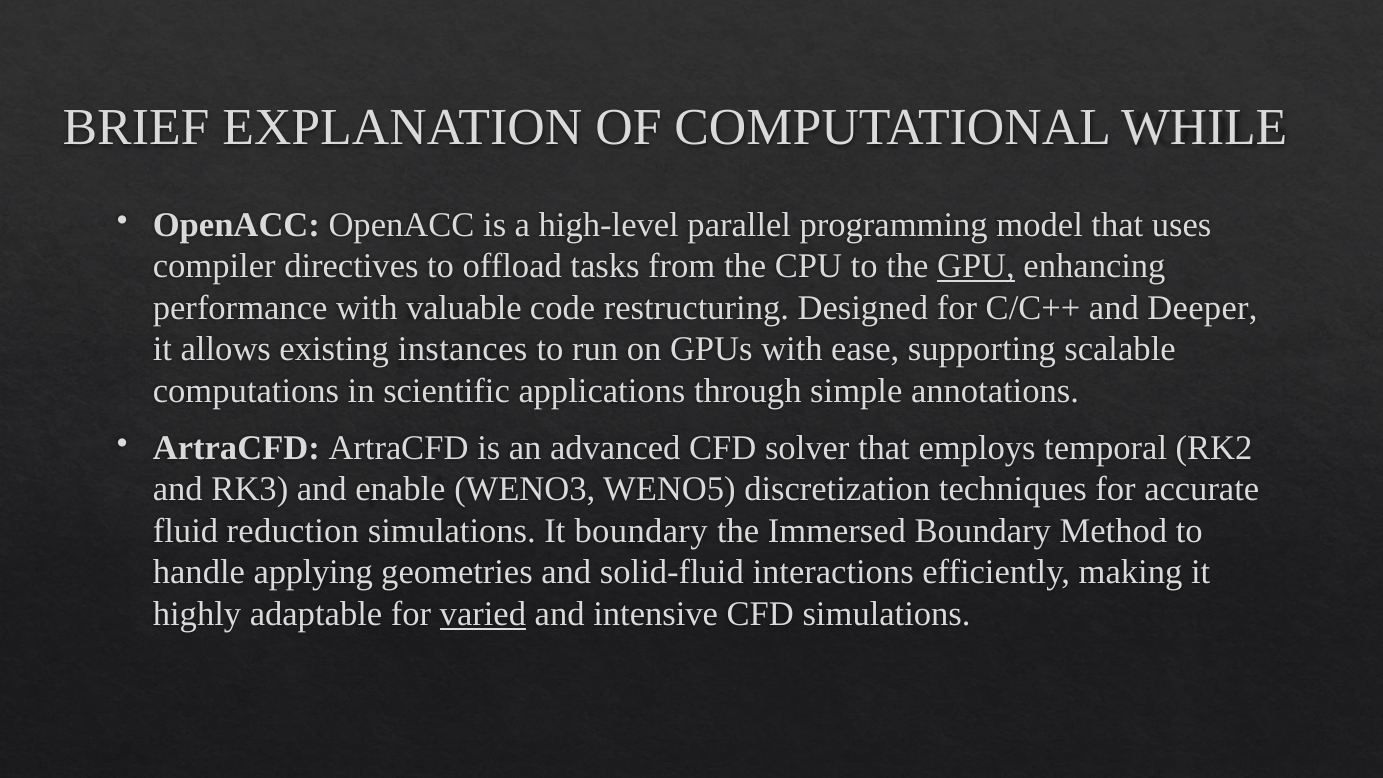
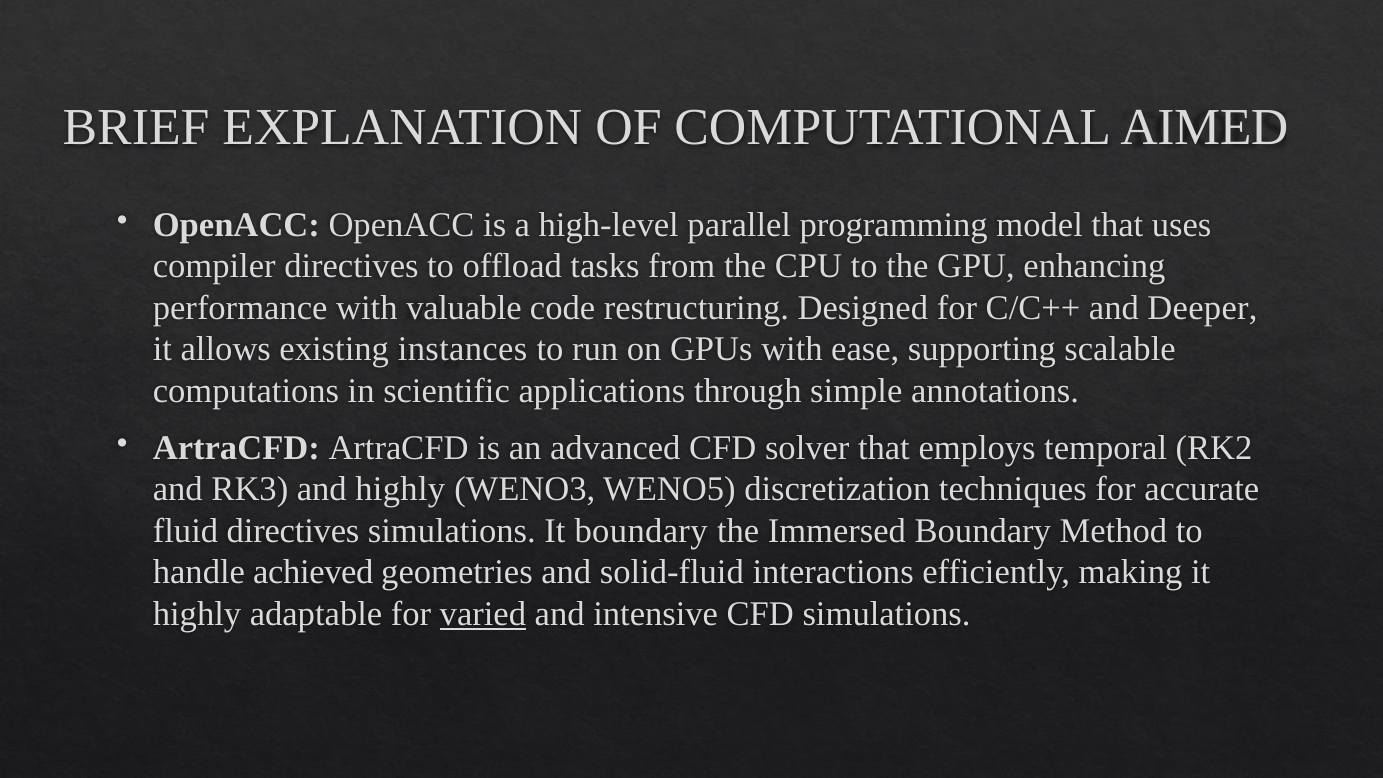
WHILE: WHILE -> AIMED (1204, 128)
GPU underline: present -> none (976, 266)
and enable: enable -> highly (400, 489)
fluid reduction: reduction -> directives (293, 531)
applying: applying -> achieved (313, 572)
